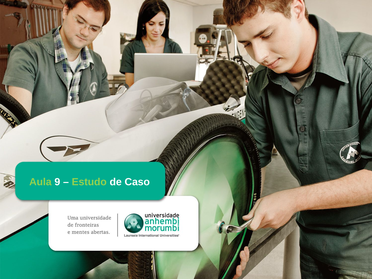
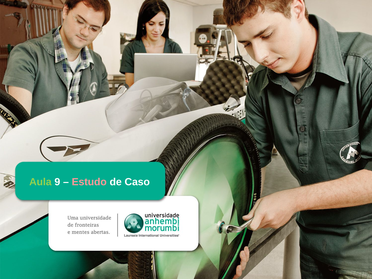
Estudo colour: light green -> pink (89, 182)
